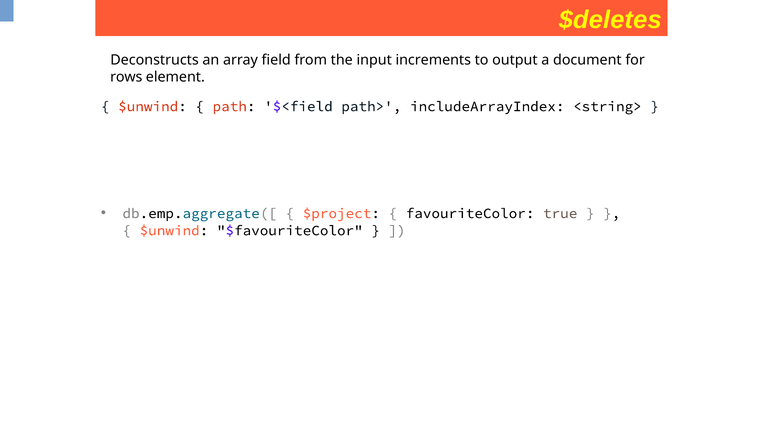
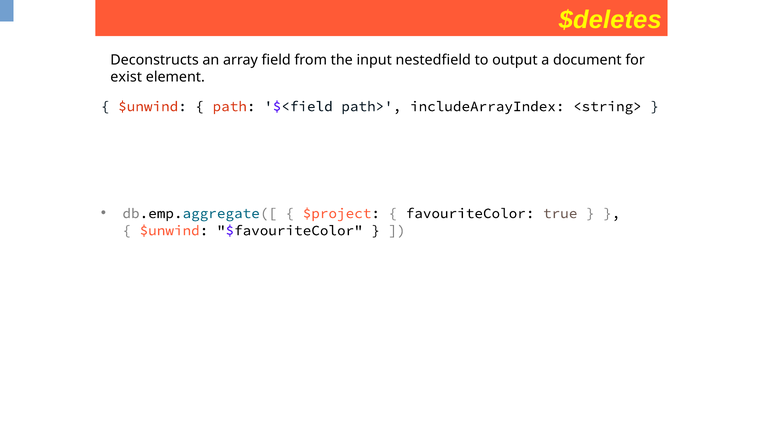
increments: increments -> nestedfield (433, 60)
rows: rows -> exist (126, 77)
